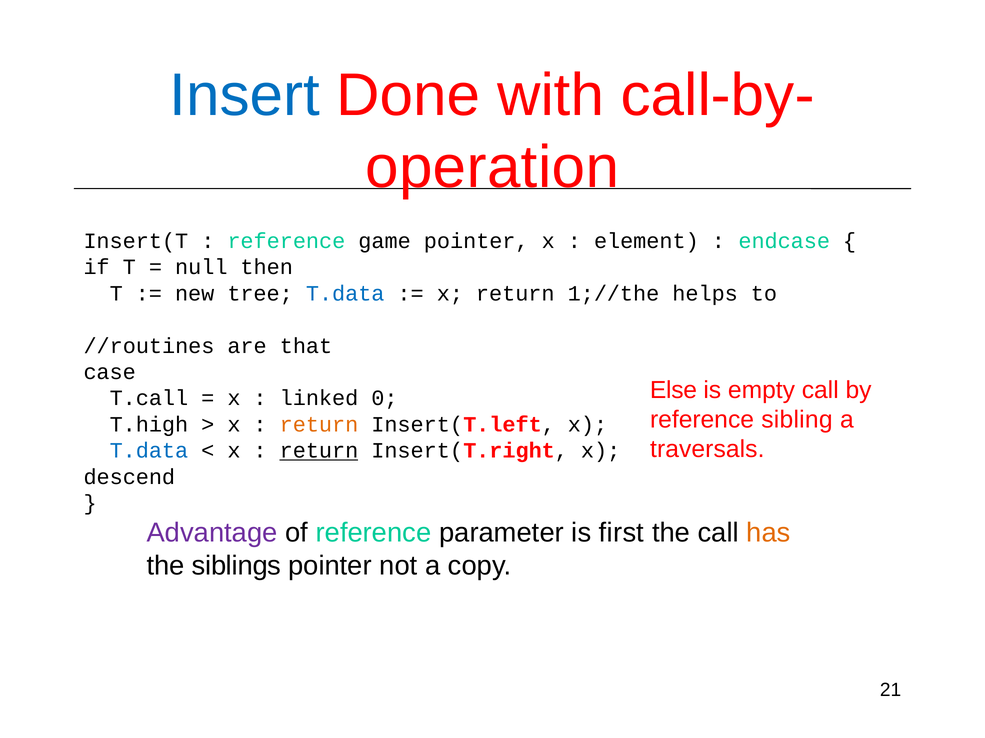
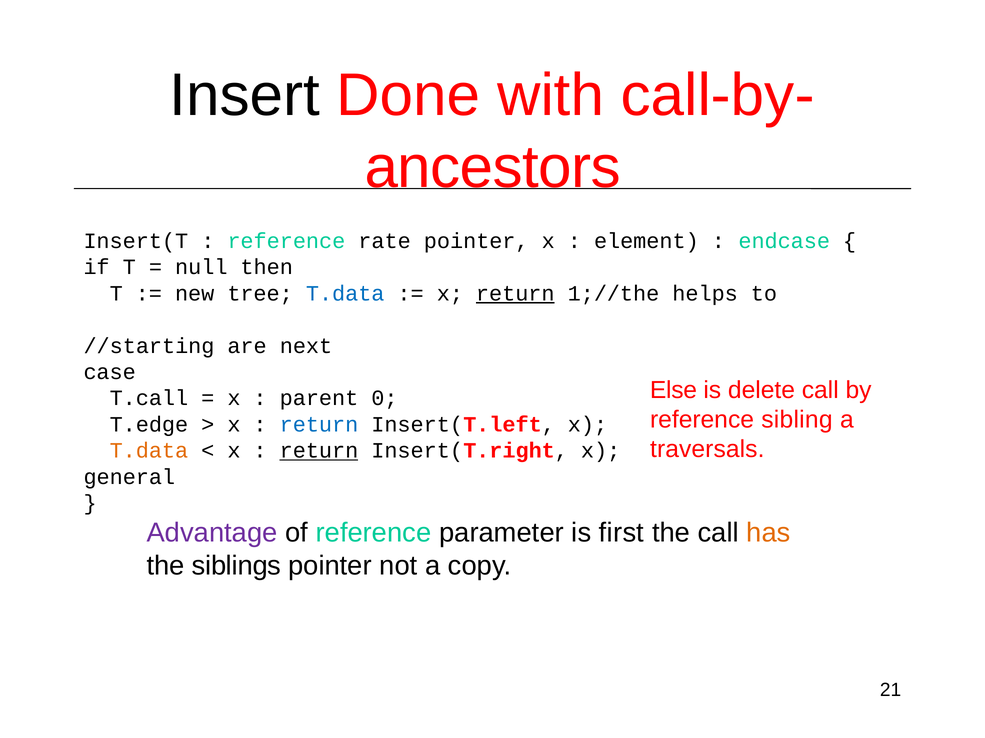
Insert colour: blue -> black (245, 95)
operation: operation -> ancestors (493, 168)
game: game -> rate (385, 241)
return underline: none -> present (515, 294)
//routines: //routines -> //starting (149, 346)
that: that -> next (306, 346)
empty: empty -> delete (761, 391)
linked: linked -> parent (319, 399)
T.high: T.high -> T.edge (149, 425)
return colour: orange -> blue (319, 425)
T.data colour: blue -> orange (149, 451)
descend: descend -> general (129, 477)
